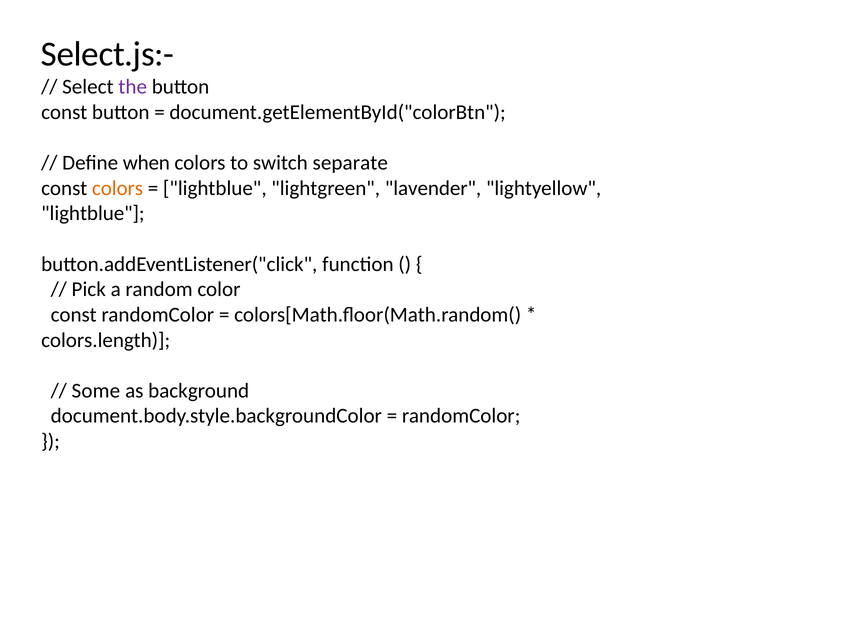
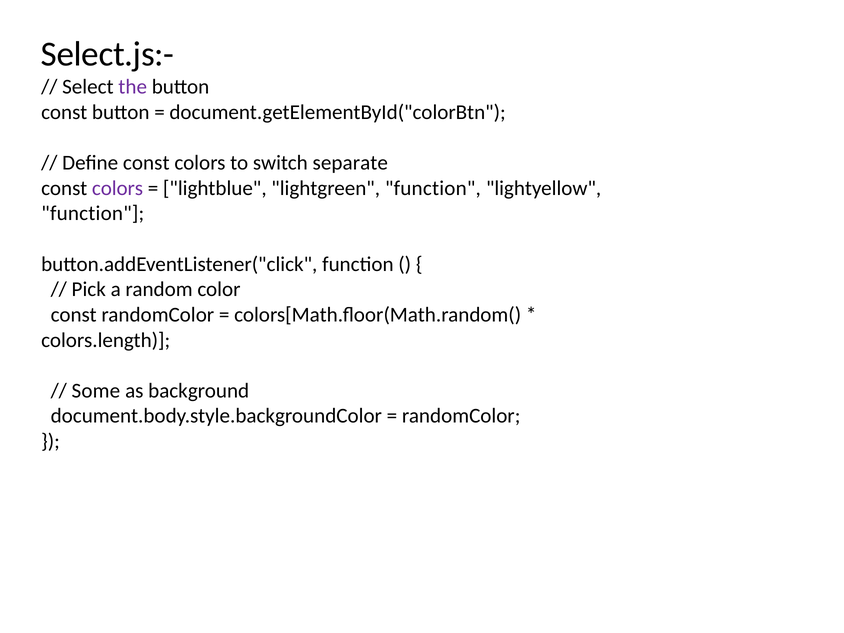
Define when: when -> const (146, 163)
colors colour: orange -> purple (118, 188)
lightgreen lavender: lavender -> function (433, 188)
lightblue: lightblue -> function (93, 213)
